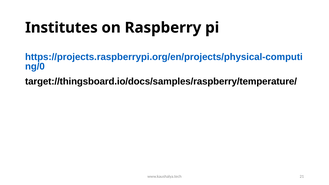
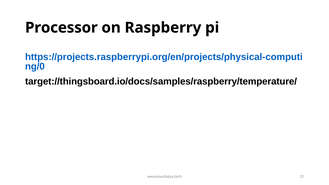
Institutes: Institutes -> Processor (61, 28)
